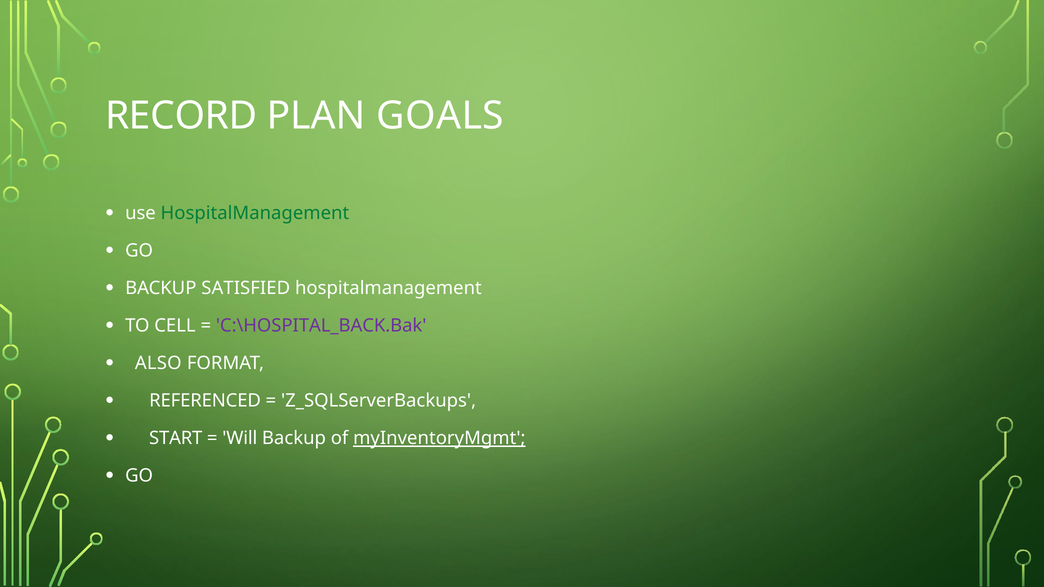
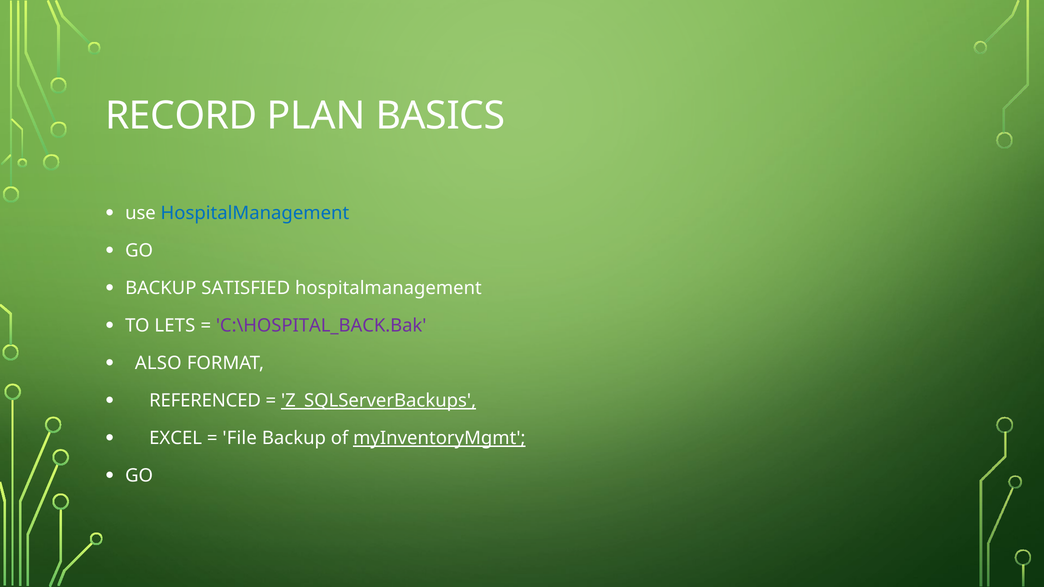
GOALS: GOALS -> BASICS (440, 116)
HospitalManagement colour: green -> blue (255, 213)
CELL: CELL -> LETS (175, 326)
Z_SQLServerBackups underline: none -> present (379, 401)
START: START -> EXCEL (176, 438)
Will: Will -> File (240, 438)
